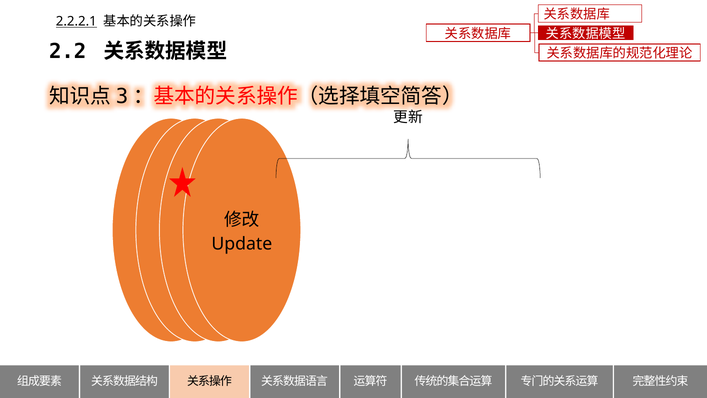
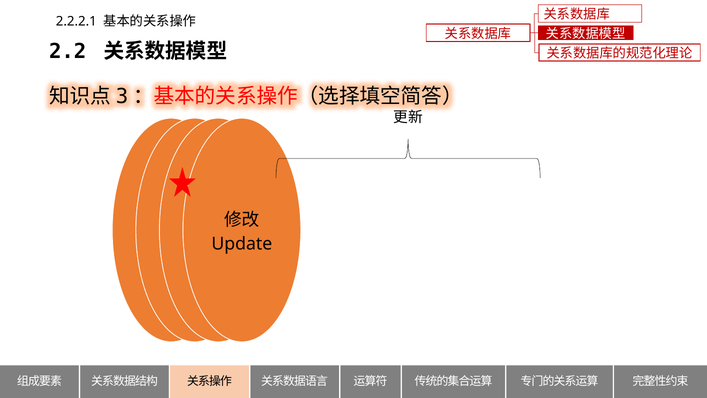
2.2.2.1 underline: present -> none (76, 22)
